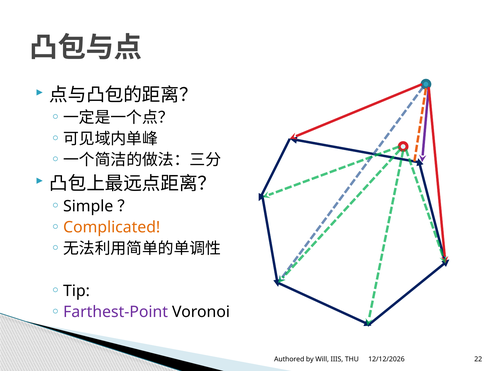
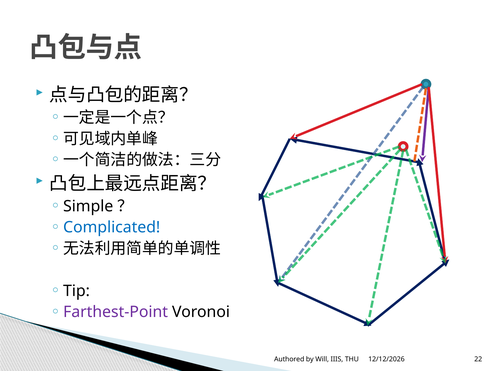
Complicated colour: orange -> blue (112, 227)
